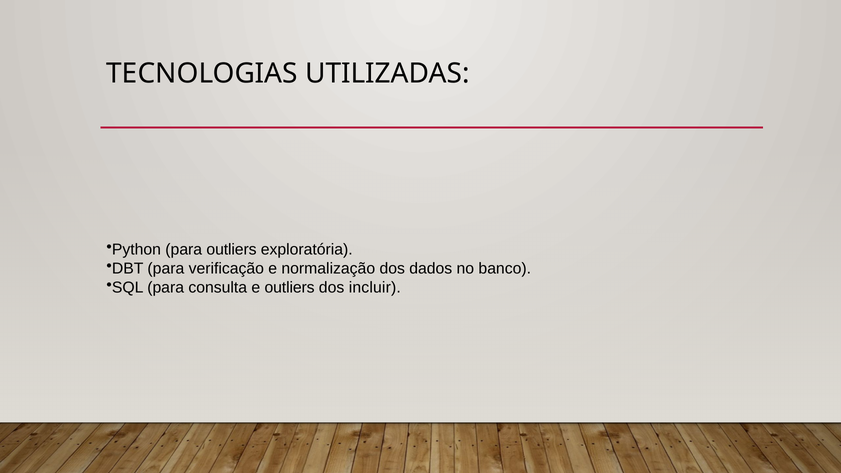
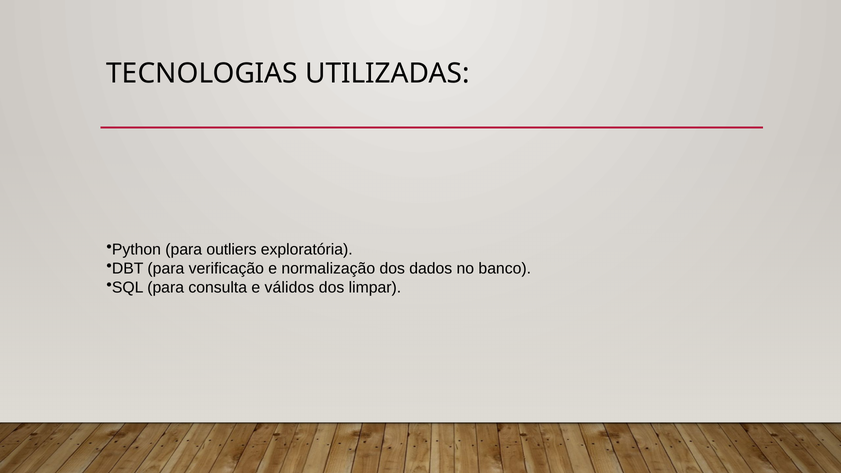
e outliers: outliers -> válidos (289, 288)
incluir: incluir -> limpar (375, 288)
